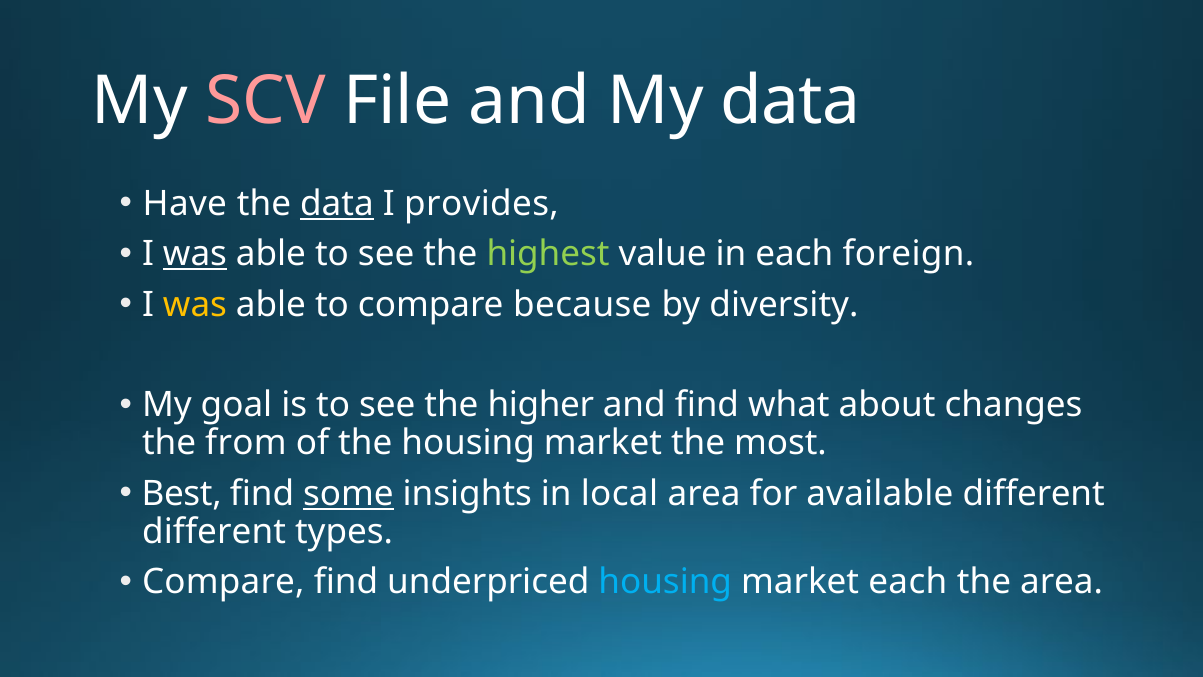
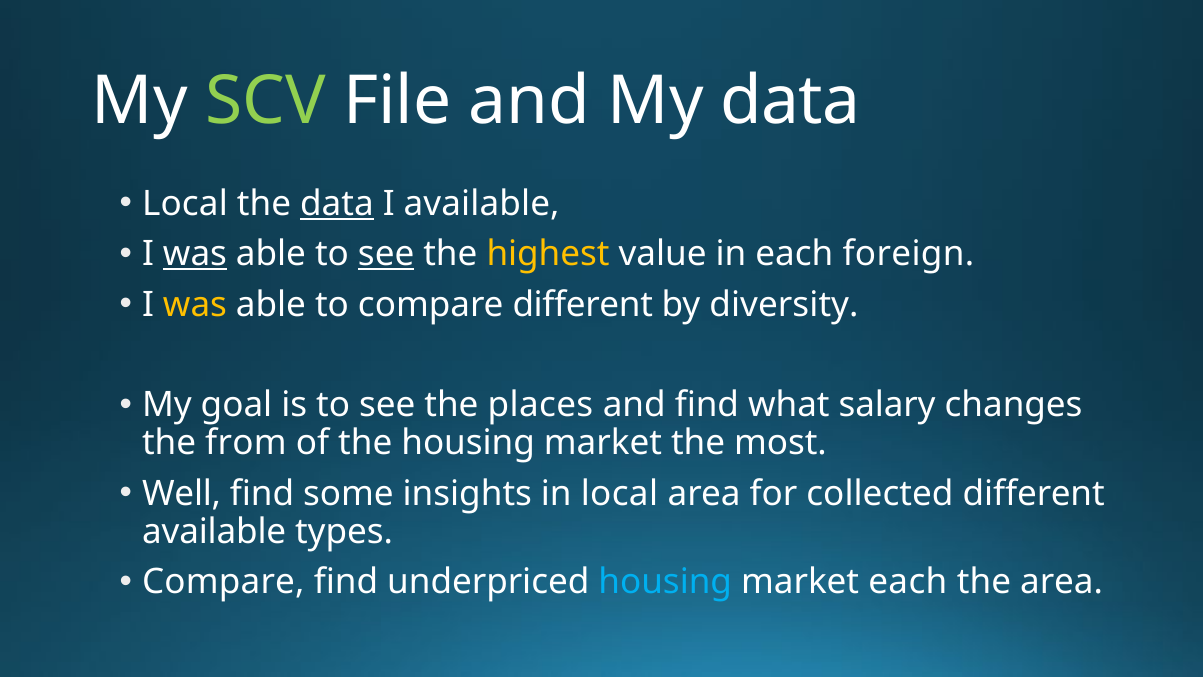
SCV colour: pink -> light green (265, 101)
Have: Have -> Local (185, 203)
I provides: provides -> available (482, 203)
see underline: none -> present (386, 254)
highest colour: light green -> yellow (548, 254)
compare because: because -> different (583, 304)
higher: higher -> places (540, 405)
about: about -> salary (887, 405)
Best: Best -> Well (182, 493)
some underline: present -> none (348, 493)
available: available -> collected (880, 493)
different: different -> available (214, 531)
